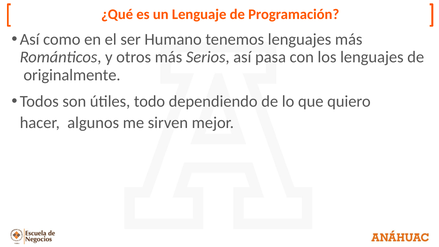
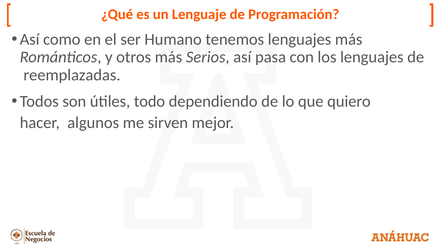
originalmente: originalmente -> reemplazadas (72, 75)
